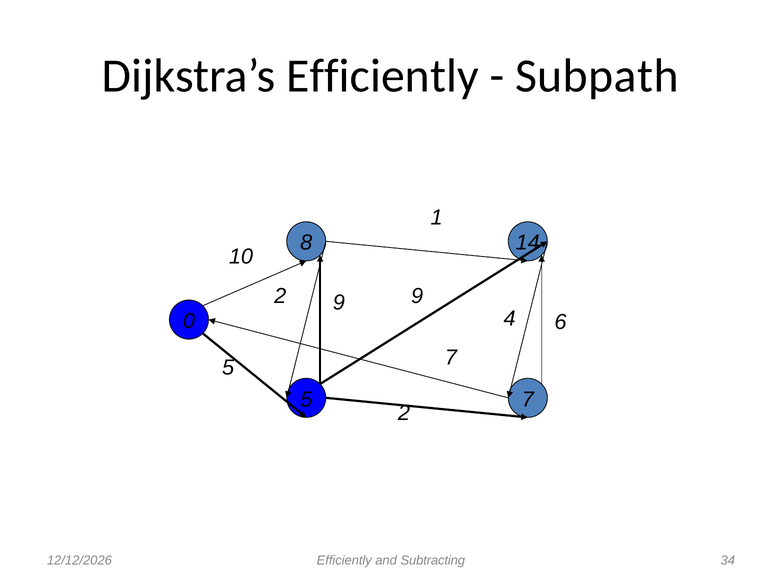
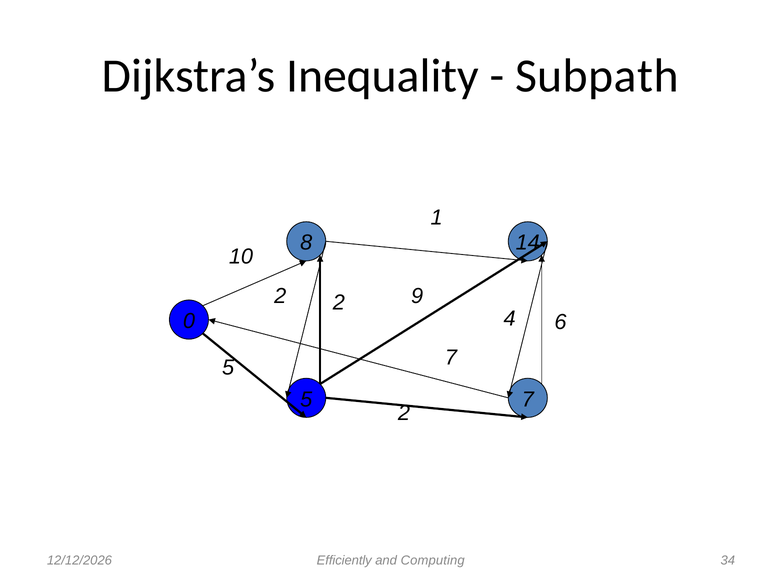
Dijkstra’s Efficiently: Efficiently -> Inequality (383, 76)
2 9: 9 -> 2 (339, 302)
Subtracting: Subtracting -> Computing (433, 560)
